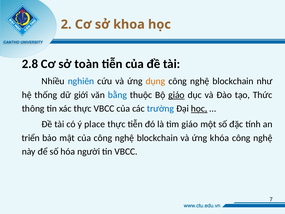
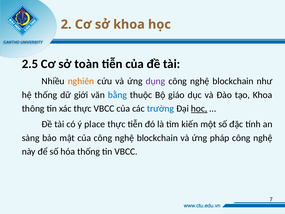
2.8: 2.8 -> 2.5 (30, 64)
nghiên colour: blue -> orange (81, 81)
dụng colour: orange -> purple (155, 81)
giáo underline: present -> none (176, 95)
Thức: Thức -> Khoa (263, 95)
tìm giáo: giáo -> kiến (190, 124)
triển: triển -> sàng (31, 138)
khóa: khóa -> pháp (220, 138)
hóa người: người -> thống (89, 151)
